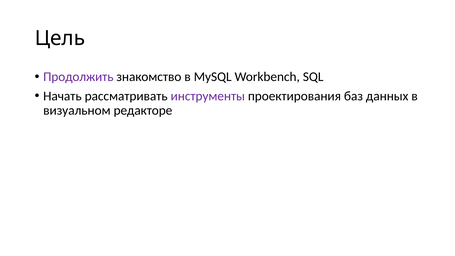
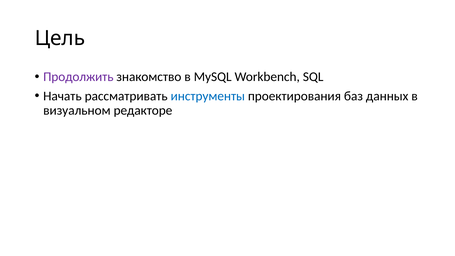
инструменты colour: purple -> blue (208, 96)
